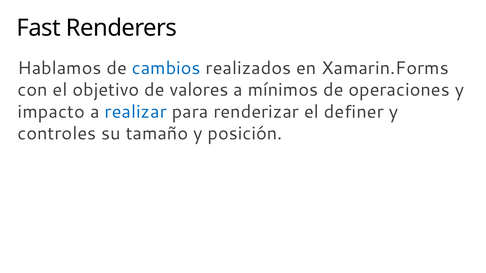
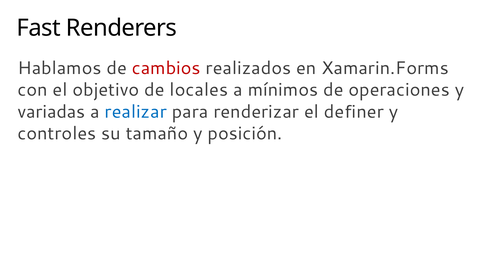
cambios colour: blue -> red (166, 68)
valores: valores -> locales (199, 90)
impacto: impacto -> variadas (51, 112)
